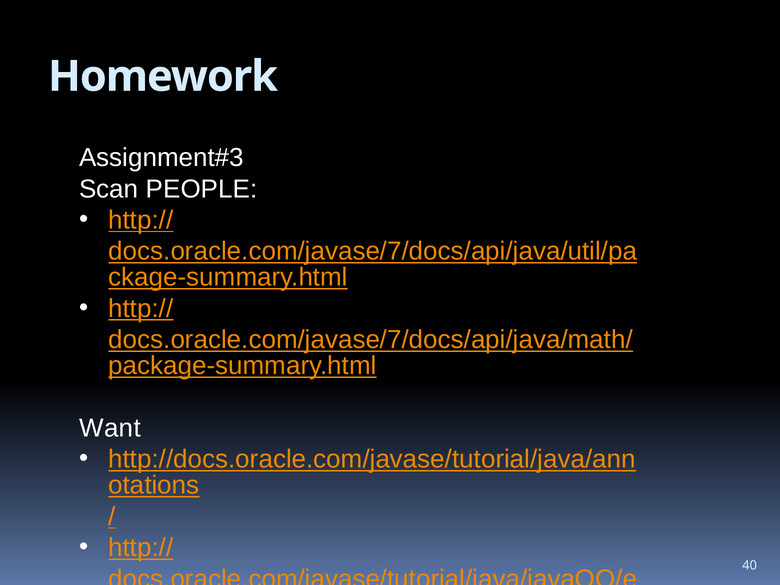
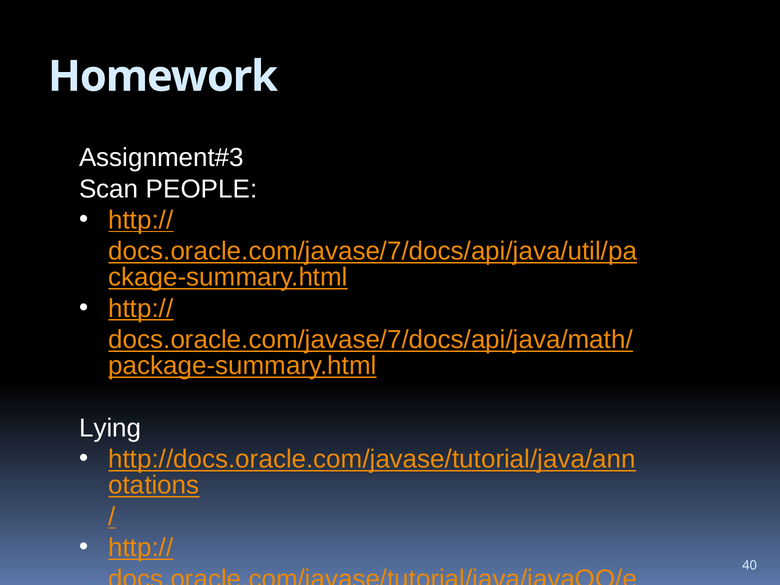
Want: Want -> Lying (110, 428)
